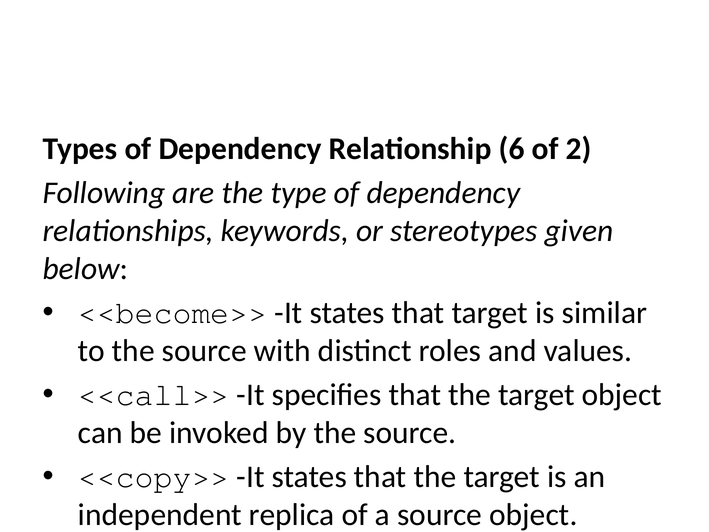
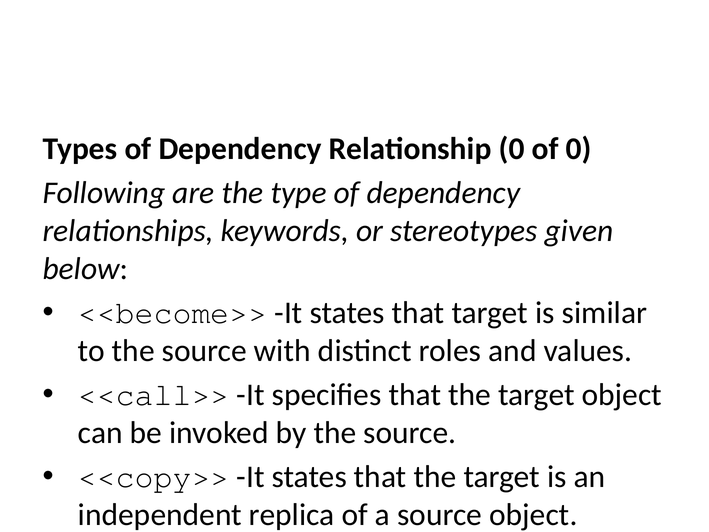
Relationship 6: 6 -> 0 (512, 149)
of 2: 2 -> 0 (579, 149)
